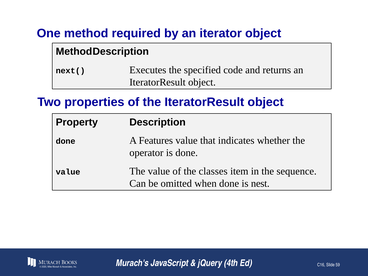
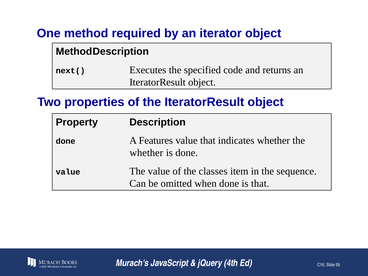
operator: operator -> whether (146, 153)
is nest: nest -> that (260, 184)
